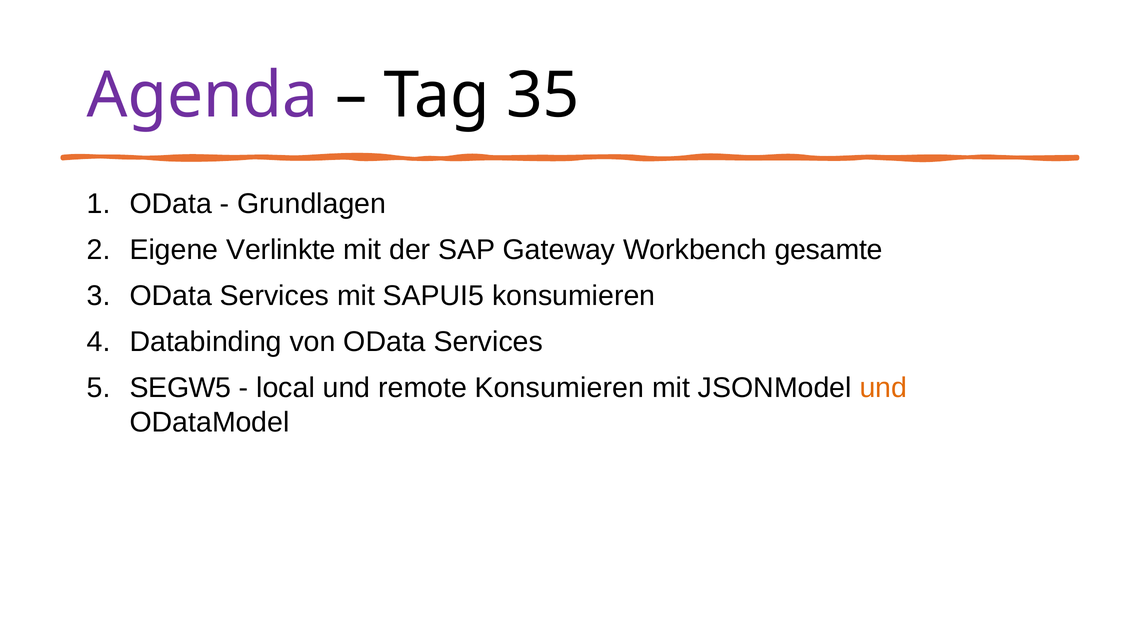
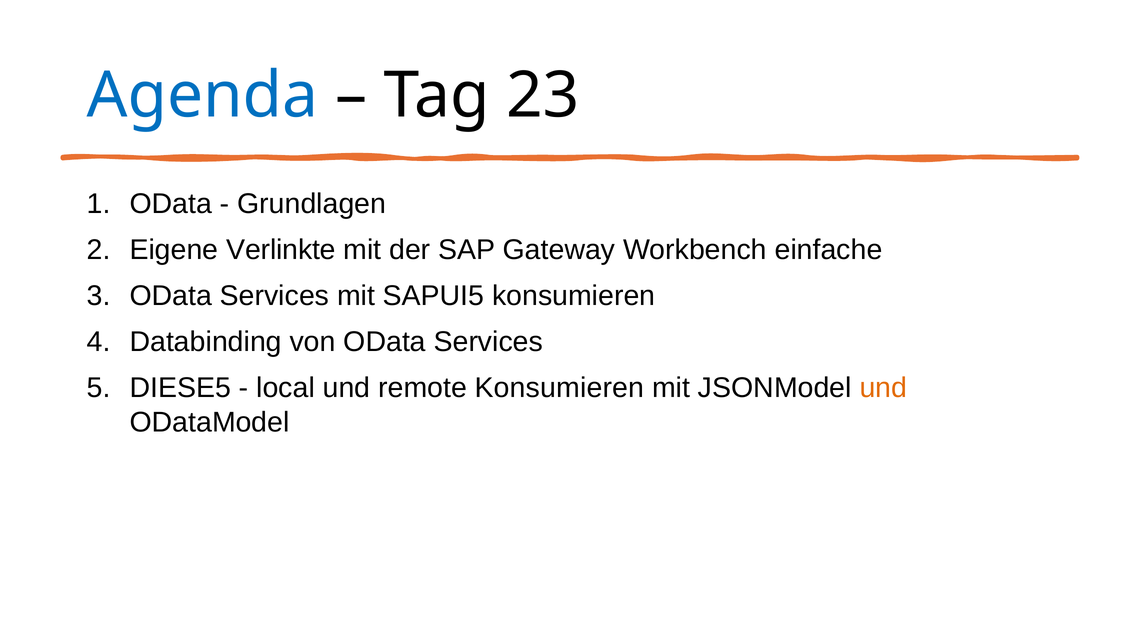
Agenda colour: purple -> blue (203, 96)
35: 35 -> 23 (543, 96)
gesamte: gesamte -> einfache (829, 250)
SEGW5: SEGW5 -> DIESE5 (180, 388)
